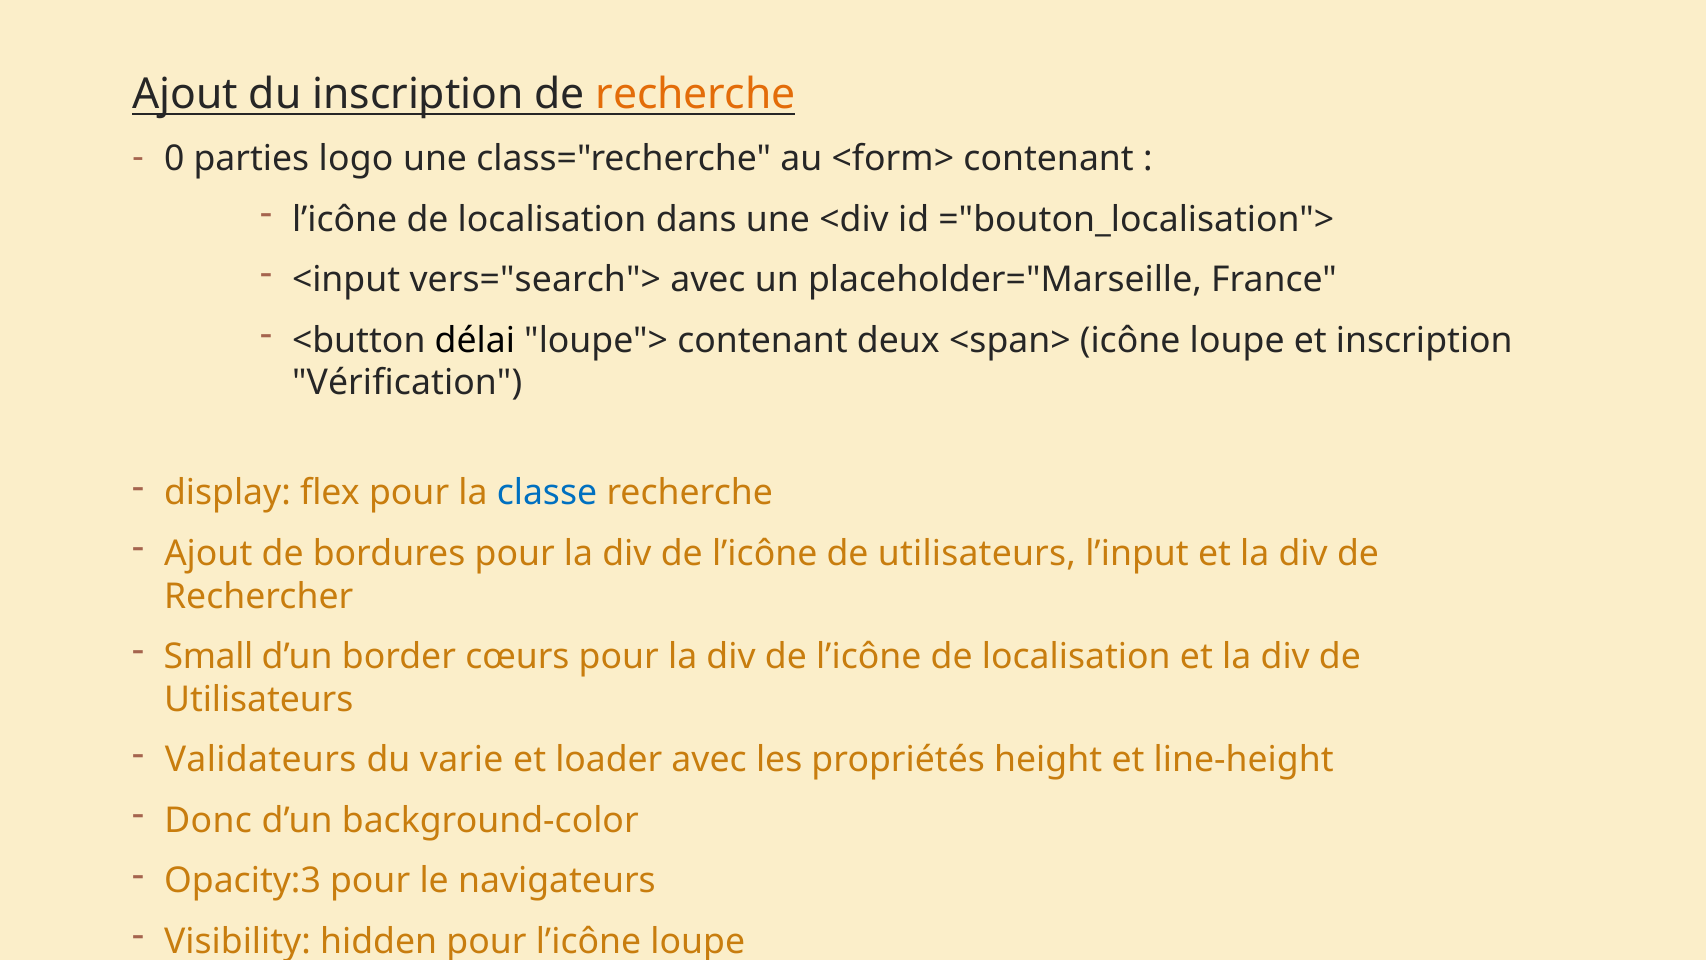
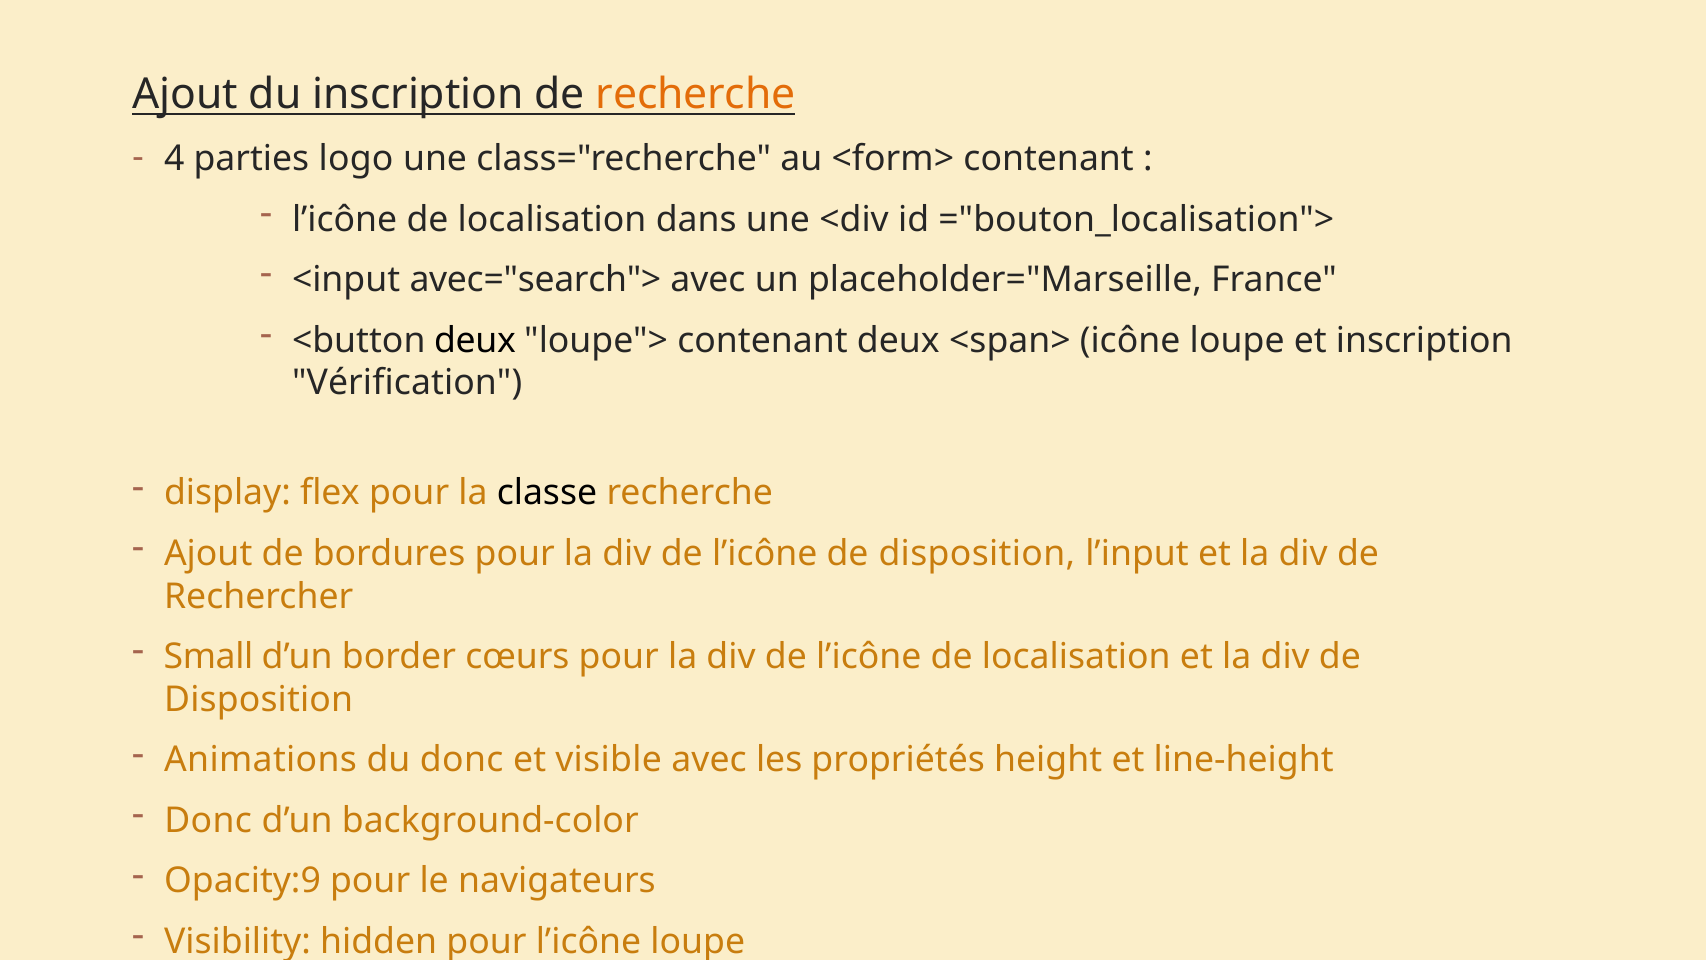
0: 0 -> 4 (174, 159)
vers="search">: vers="search"> -> avec="search"> (535, 280)
<button délai: délai -> deux (475, 340)
classe colour: blue -> black (547, 493)
l’icône de utilisateurs: utilisateurs -> disposition (977, 553)
Utilisateurs: Utilisateurs -> Disposition (259, 699)
Validateurs: Validateurs -> Animations (261, 760)
du varie: varie -> donc (462, 760)
loader: loader -> visible (609, 760)
Opacity:3: Opacity:3 -> Opacity:9 (242, 881)
